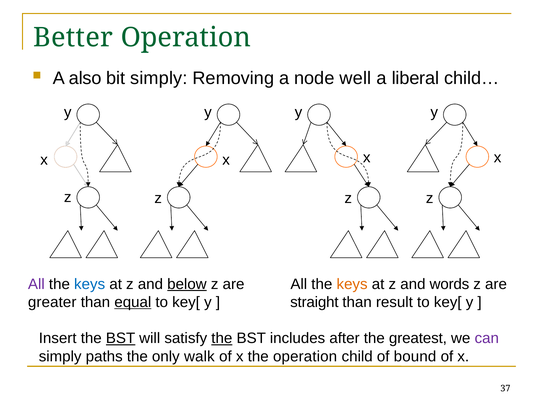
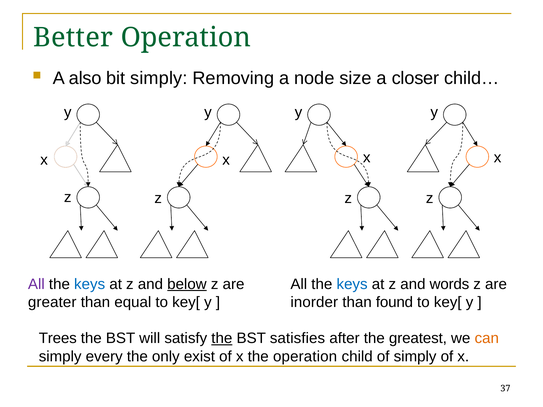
well: well -> size (356, 78)
liberal: liberal -> closer (415, 78)
keys colour: orange -> blue (352, 284)
equal underline: present -> none (133, 302)
straight: straight -> inorder (314, 302)
result: result -> found (394, 302)
Insert: Insert -> Trees (58, 339)
BST underline: present -> none (121, 339)
includes: includes -> satisfies (297, 339)
can colour: purple -> orange (487, 339)
paths: paths -> every (104, 357)
walk: walk -> exist (199, 357)
of bound: bound -> simply (415, 357)
